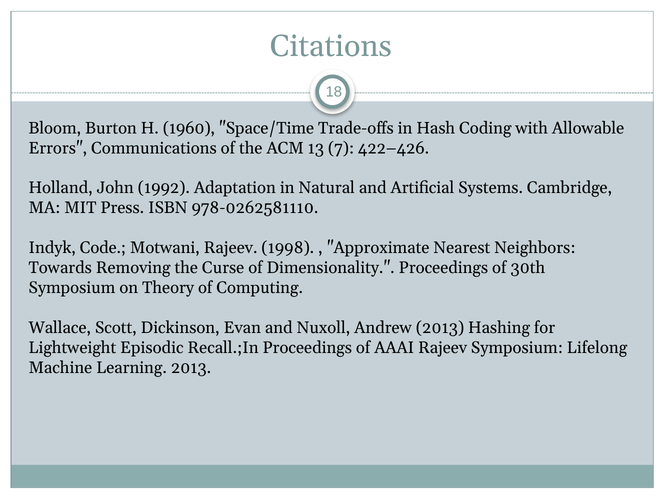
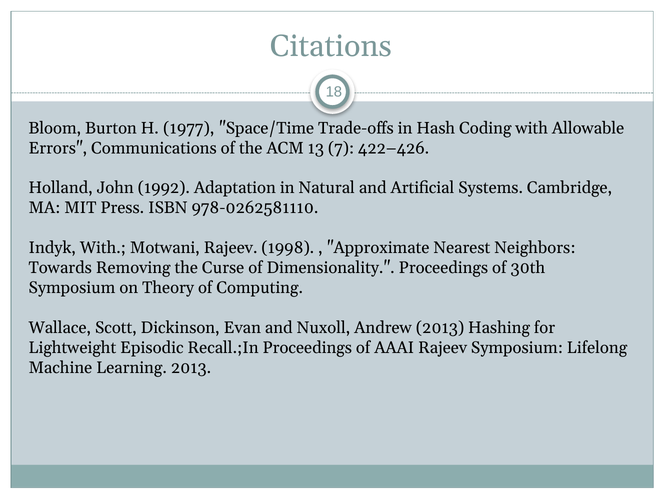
1960: 1960 -> 1977 (189, 128)
Indyk Code: Code -> With (103, 248)
